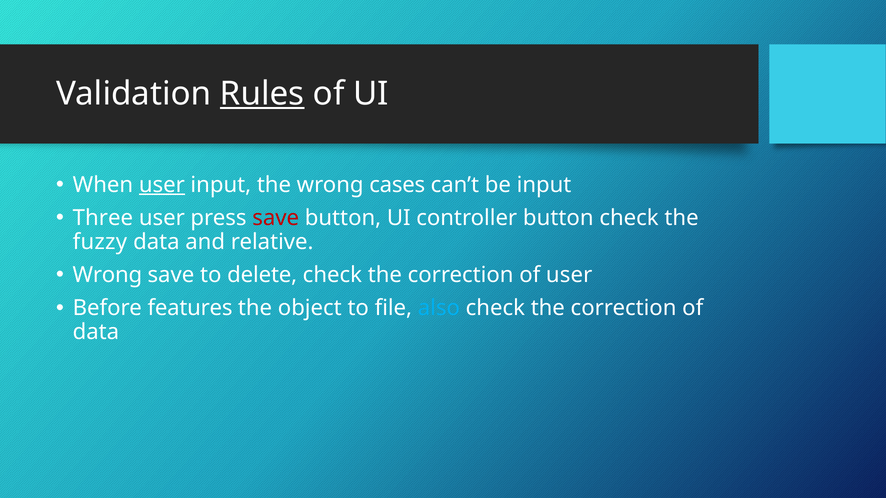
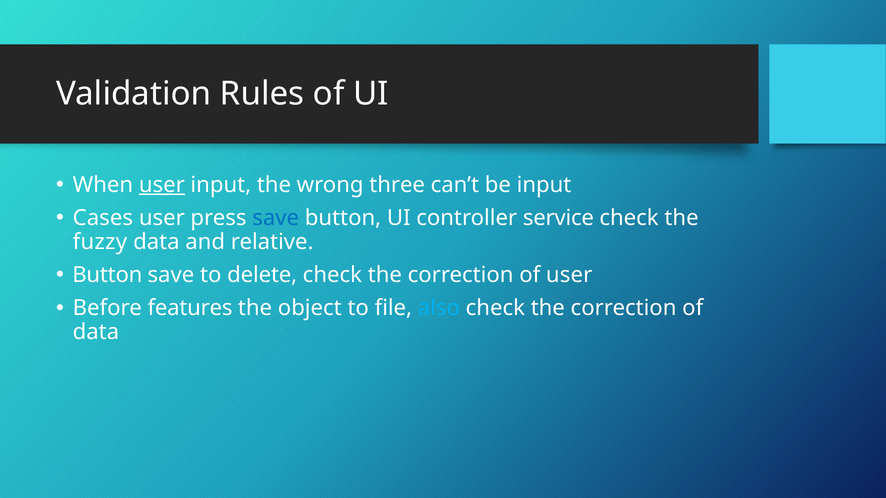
Rules underline: present -> none (262, 94)
cases: cases -> three (397, 185)
Three: Three -> Cases (103, 218)
save colour: red -> blue (276, 218)
controller button: button -> service (558, 218)
Wrong: Wrong -> Button (107, 275)
